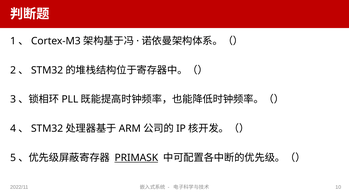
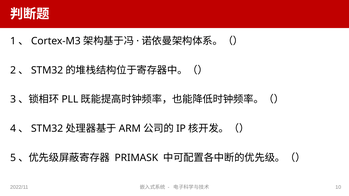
PRIMASK underline: present -> none (136, 158)
